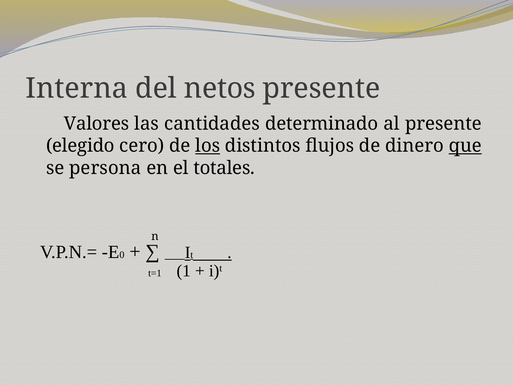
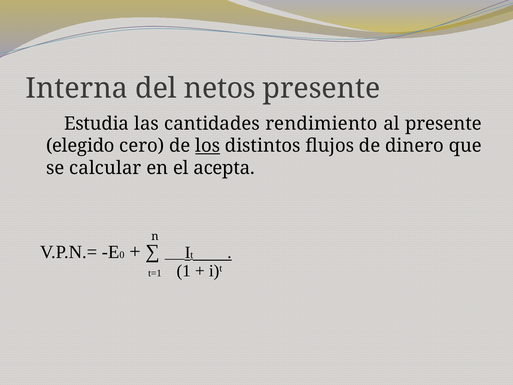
Valores: Valores -> Estudia (96, 124)
determinado: determinado -> rendimiento (321, 124)
que underline: present -> none (465, 146)
persona: persona -> calcular (105, 168)
totales: totales -> acepta (224, 168)
